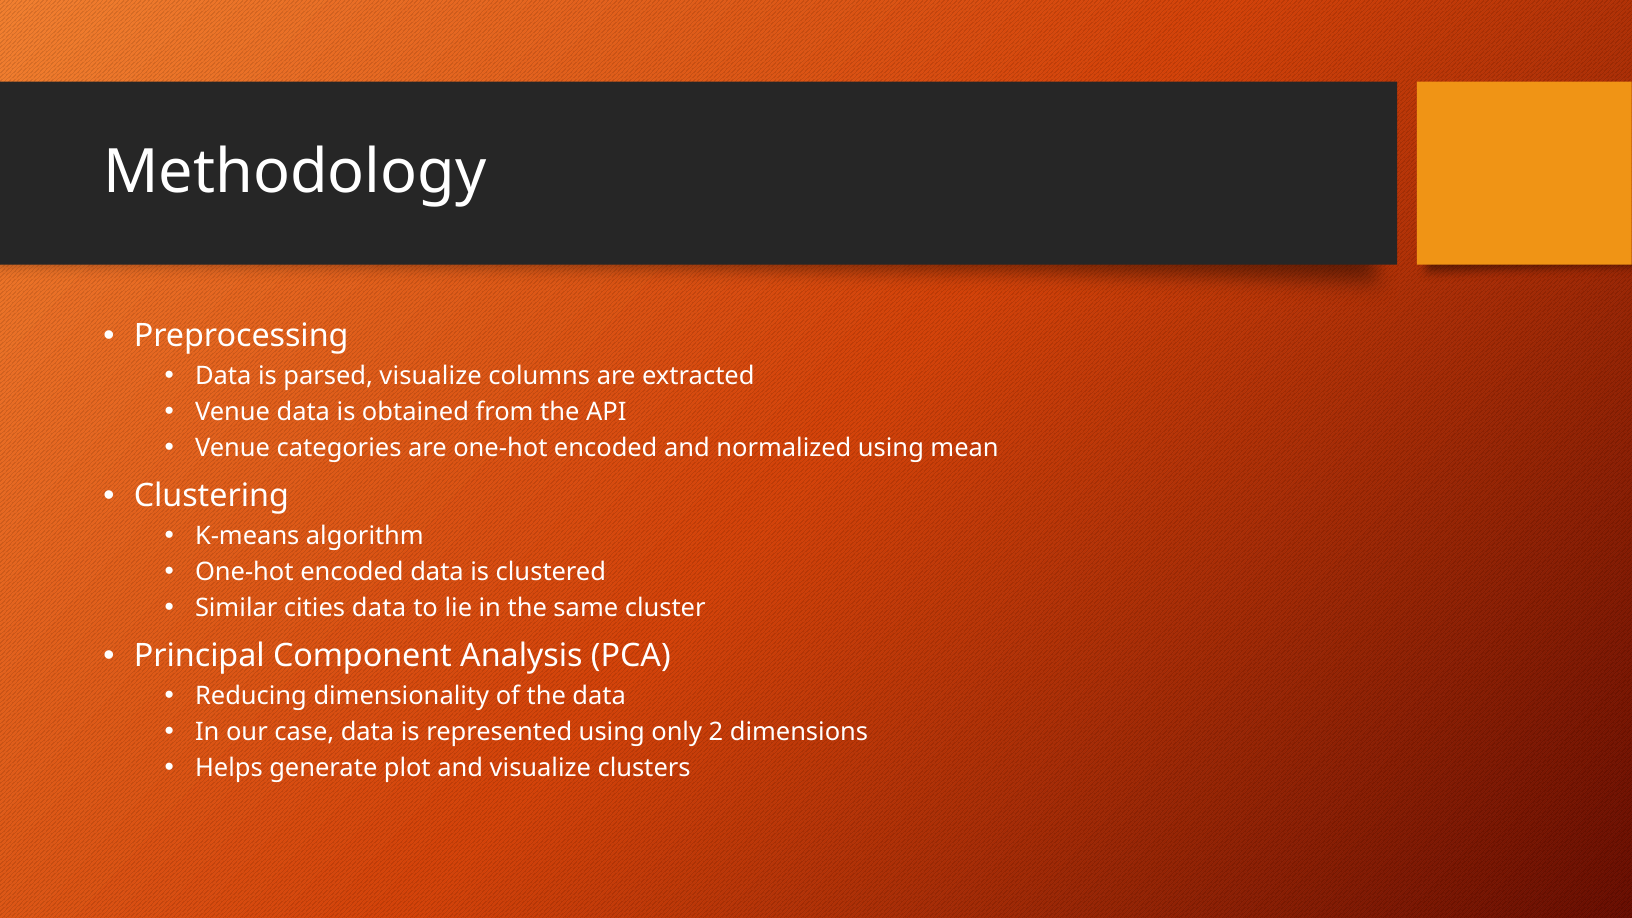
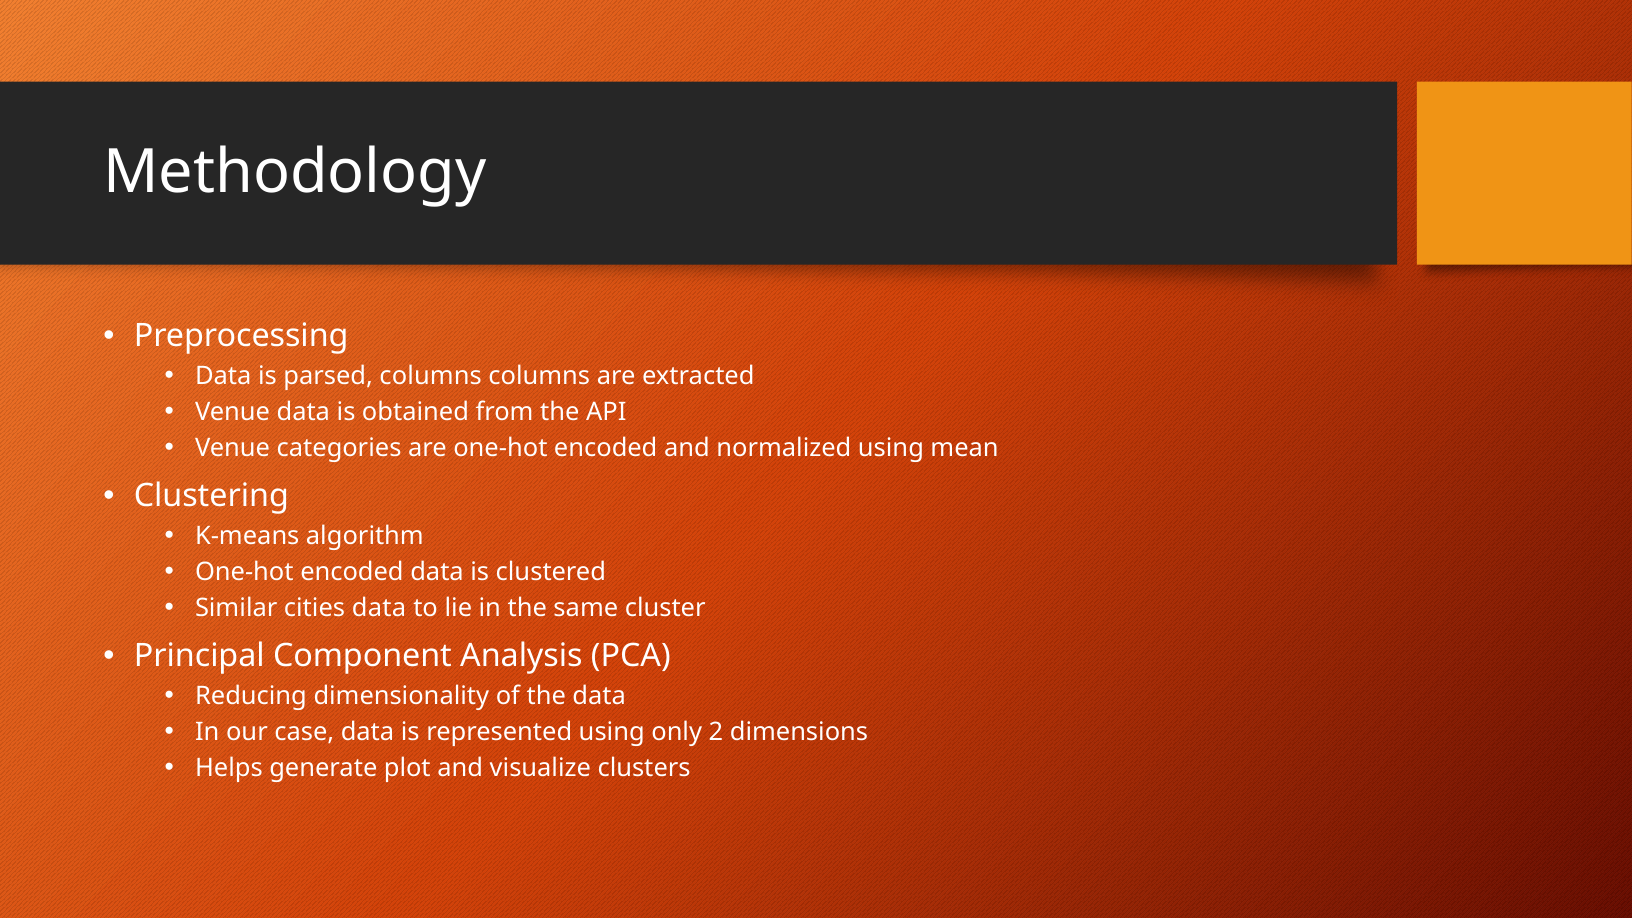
parsed visualize: visualize -> columns (431, 376)
